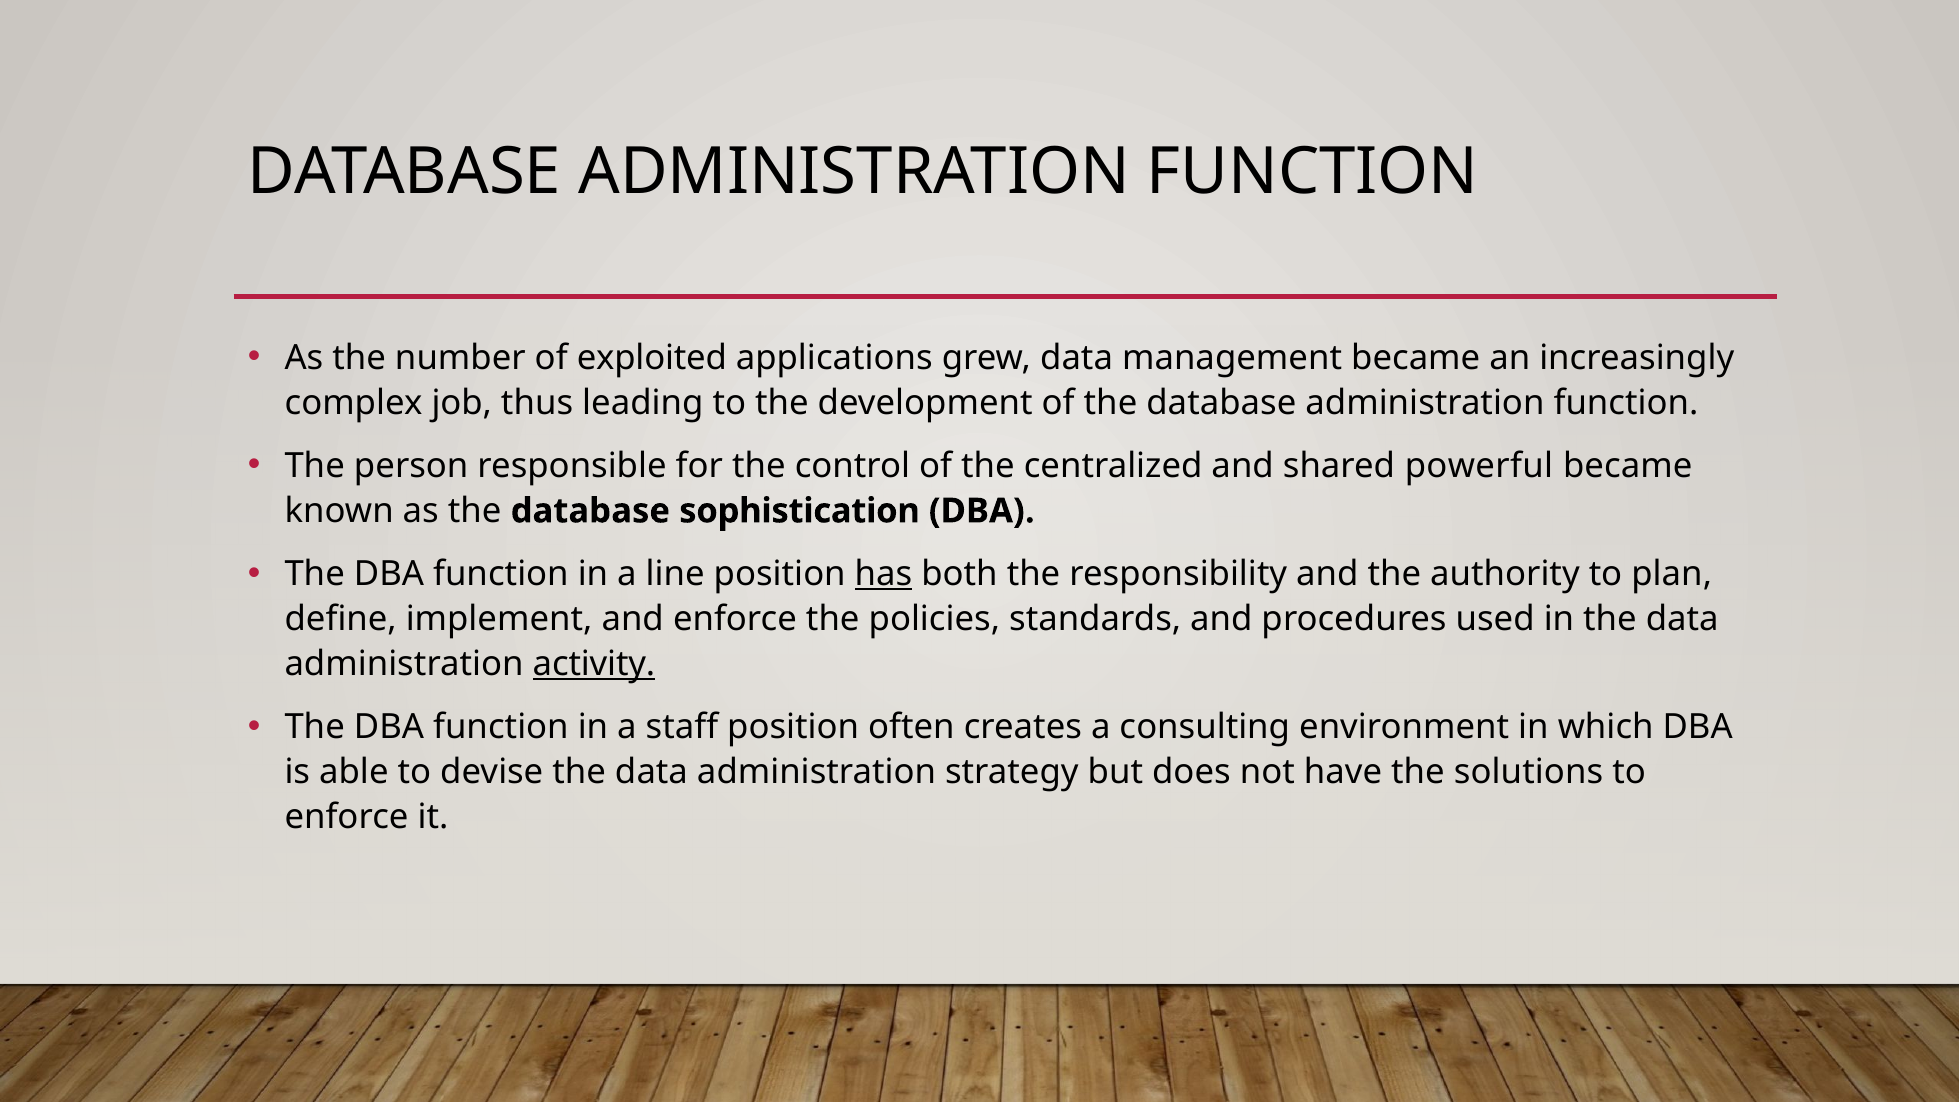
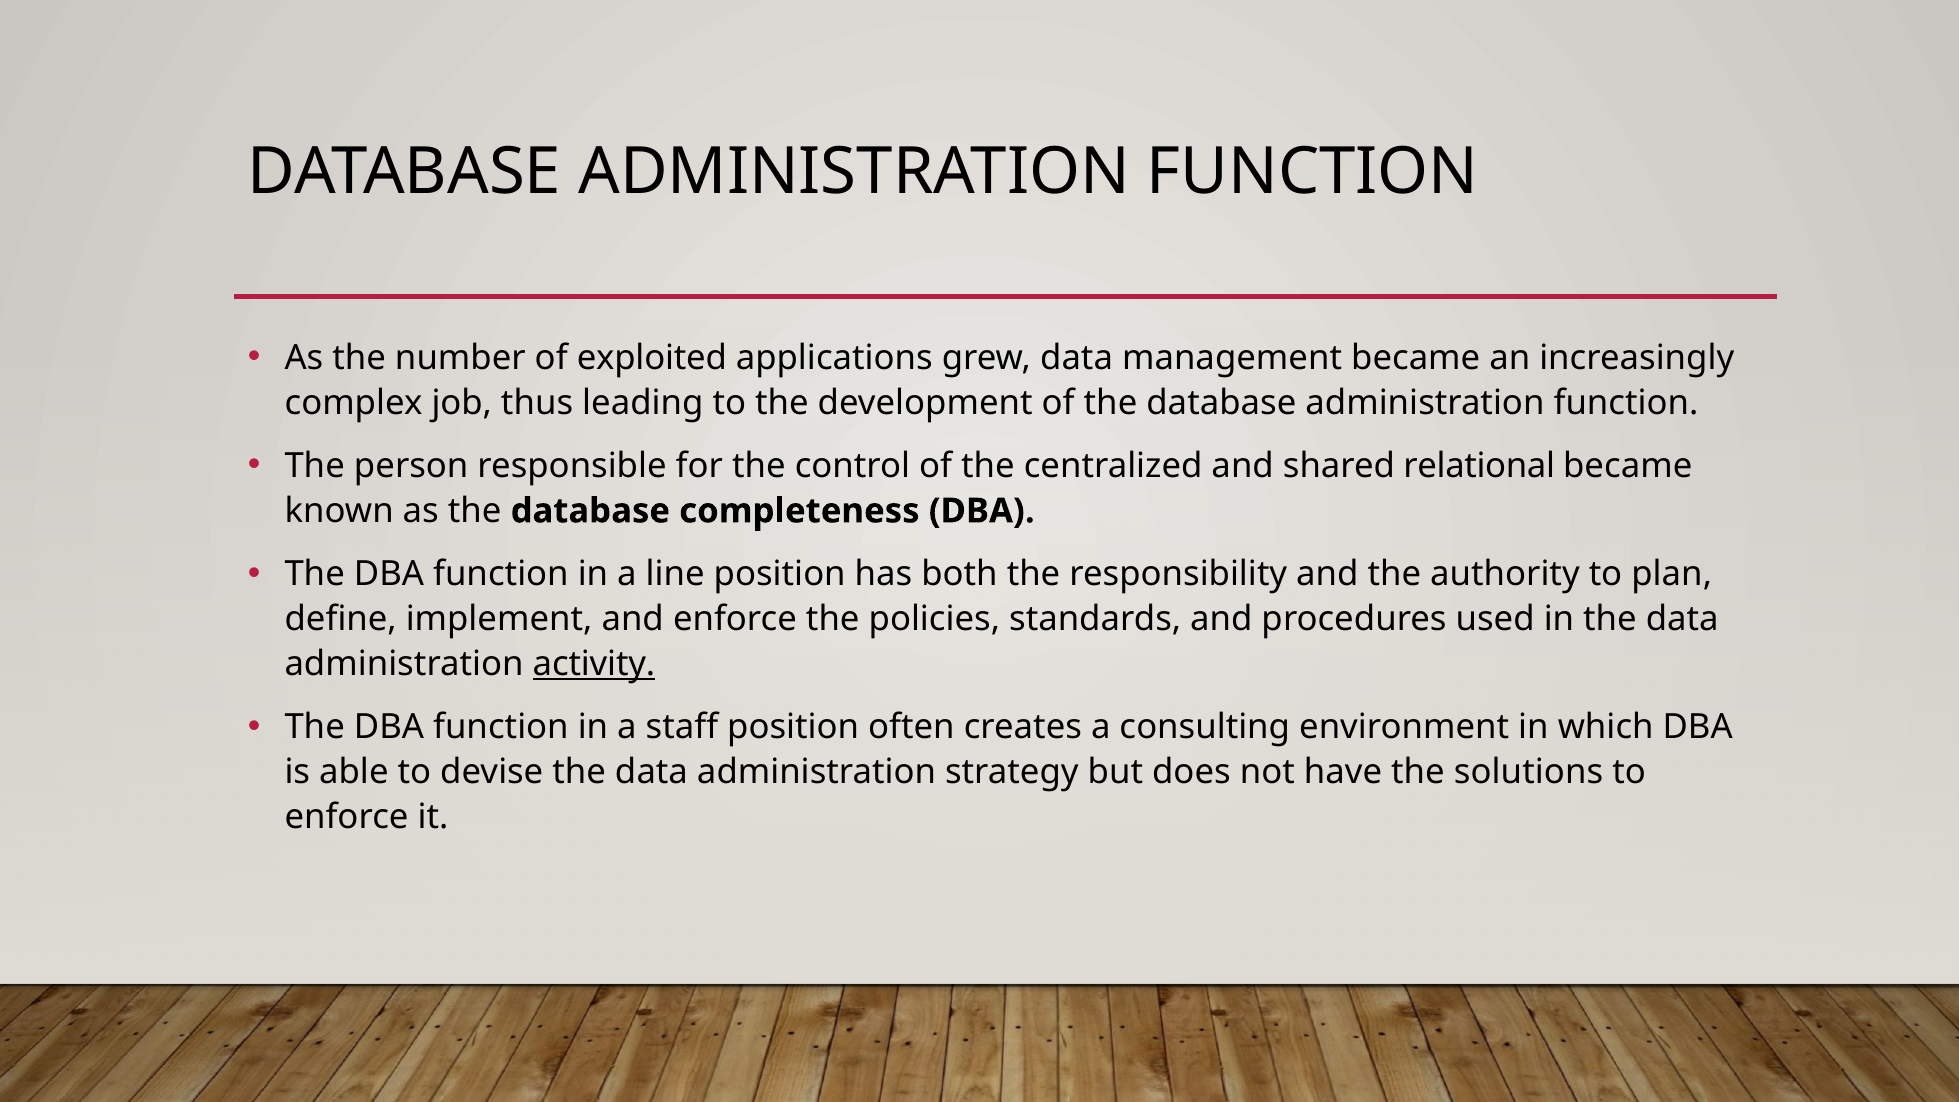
powerful: powerful -> relational (1479, 466)
sophistication: sophistication -> completeness (799, 511)
has underline: present -> none (883, 574)
